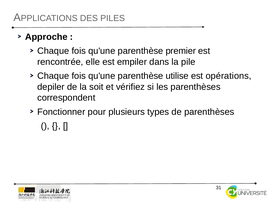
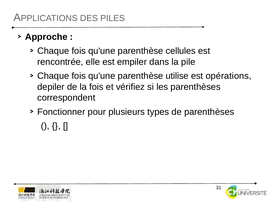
premier: premier -> cellules (181, 51)
la soit: soit -> fois (96, 87)
